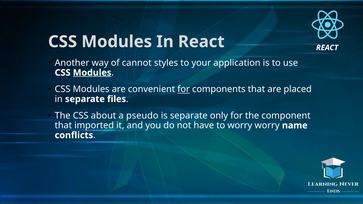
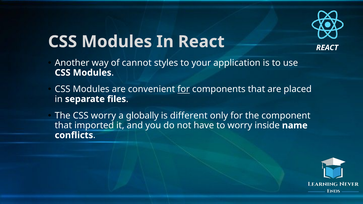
Modules underline: present -> none (92, 73)
CSS about: about -> worry (103, 116)
pseudo: pseudo -> globally (142, 116)
is separate: separate -> different (189, 116)
worry worry: worry -> inside (267, 126)
